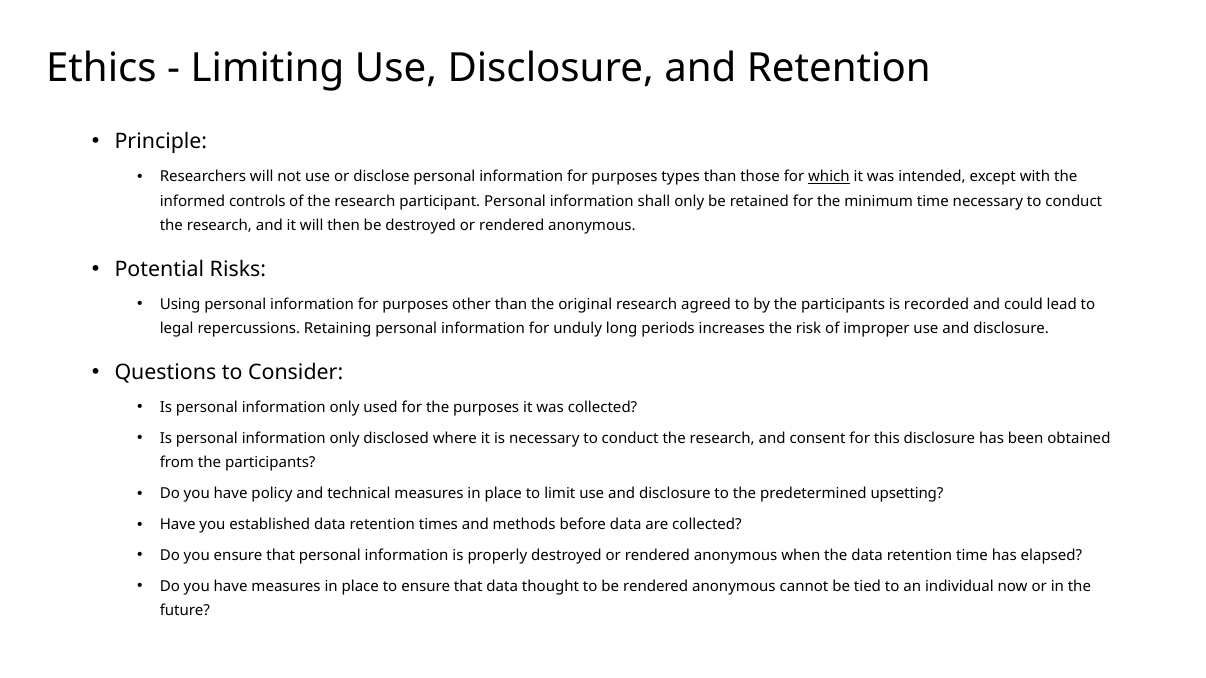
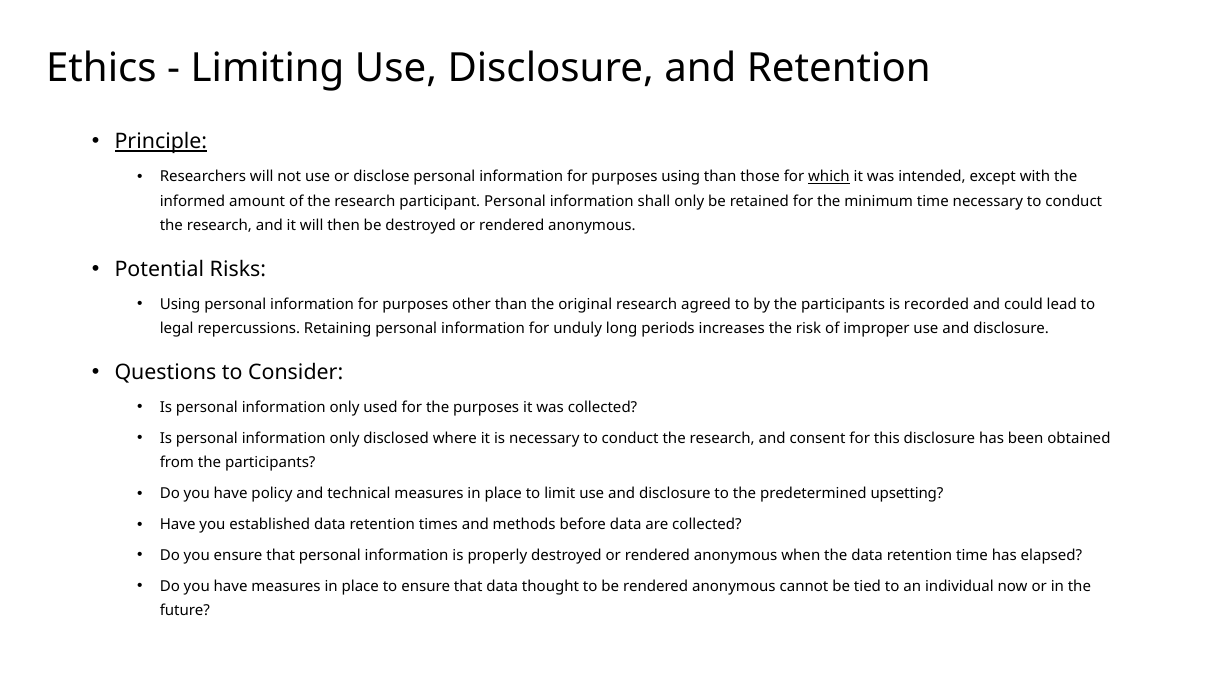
Principle underline: none -> present (161, 142)
purposes types: types -> using (681, 177)
controls: controls -> amount (257, 201)
